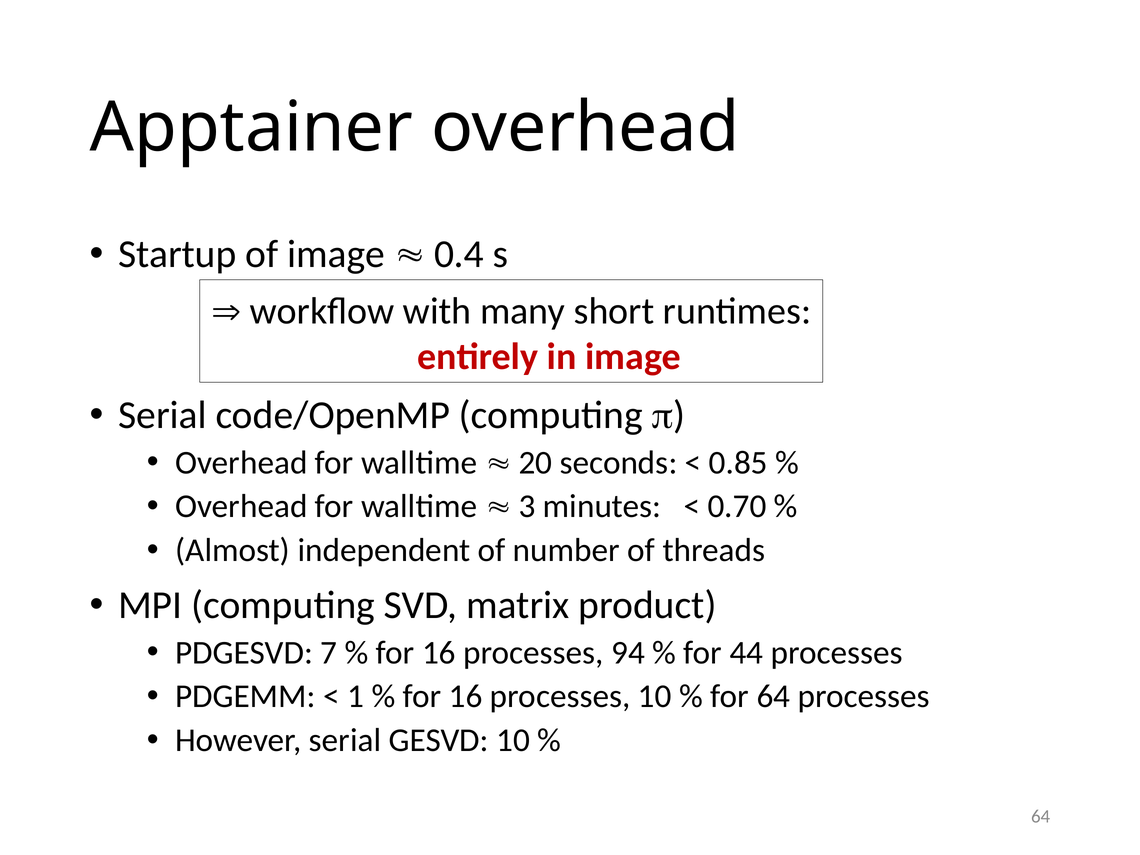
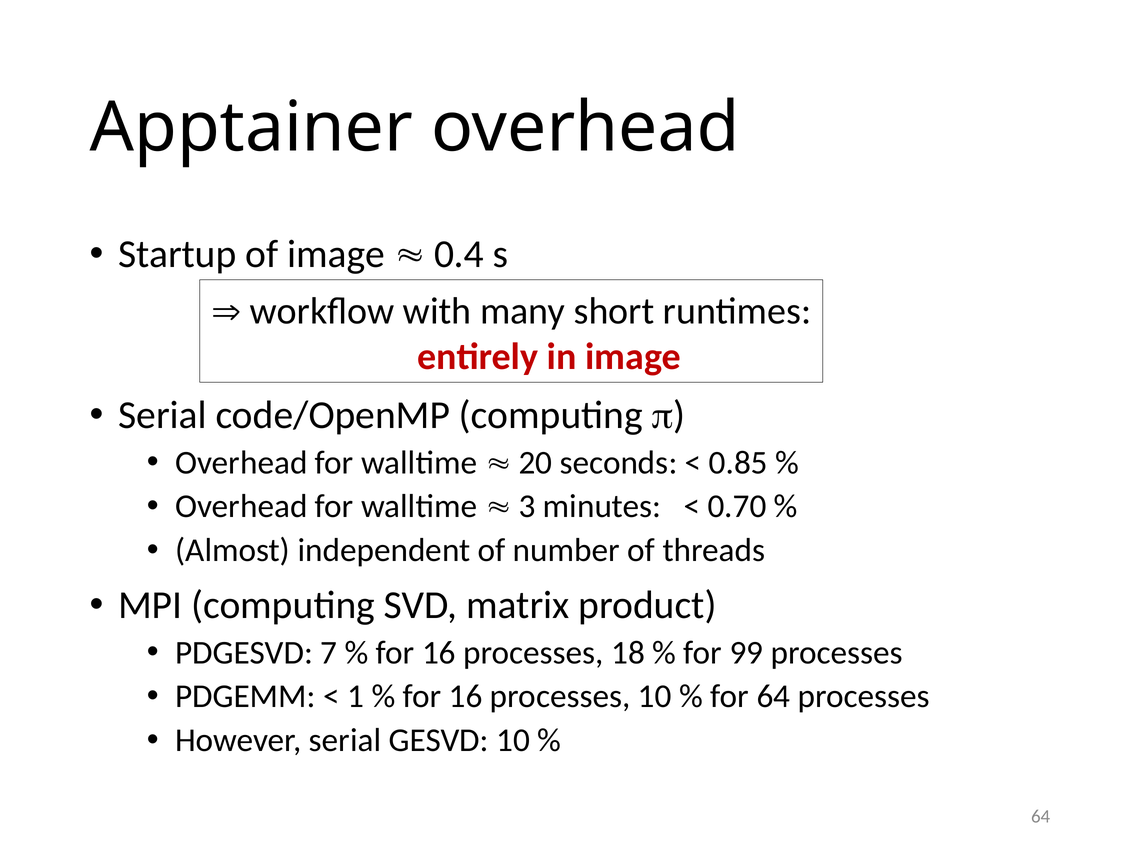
94: 94 -> 18 (628, 653)
44: 44 -> 99 (746, 653)
